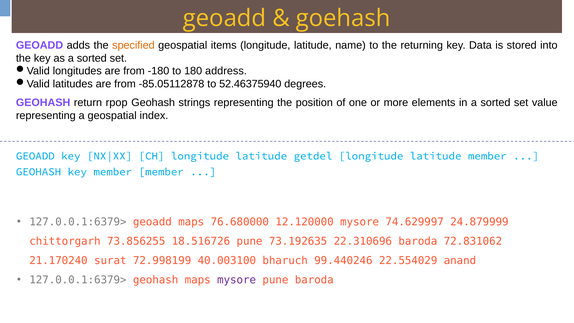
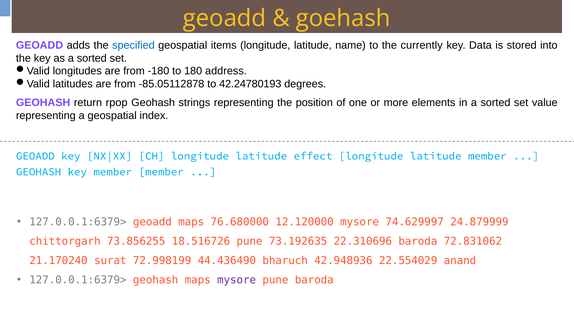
specified colour: orange -> blue (133, 45)
returning: returning -> currently (422, 45)
52.46375940: 52.46375940 -> 42.24780193 (250, 84)
getdel: getdel -> effect (313, 156)
40.003100: 40.003100 -> 44.436490 (227, 260)
99.440246: 99.440246 -> 42.948936 (343, 260)
